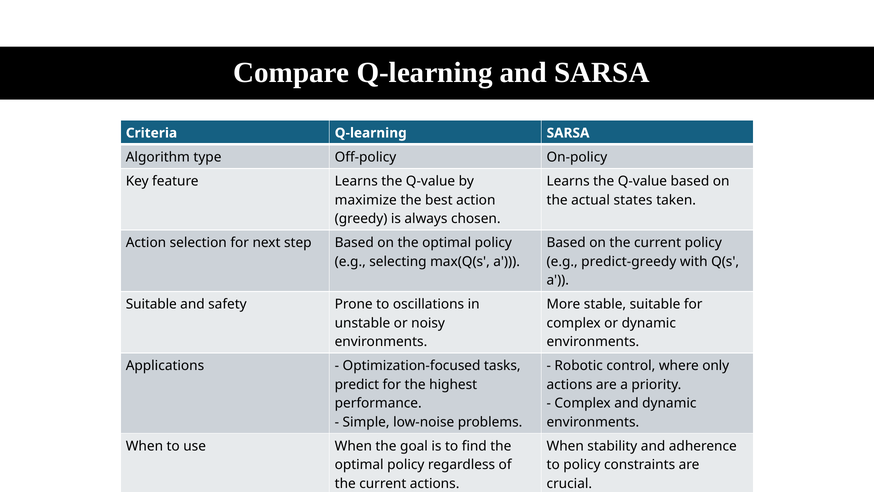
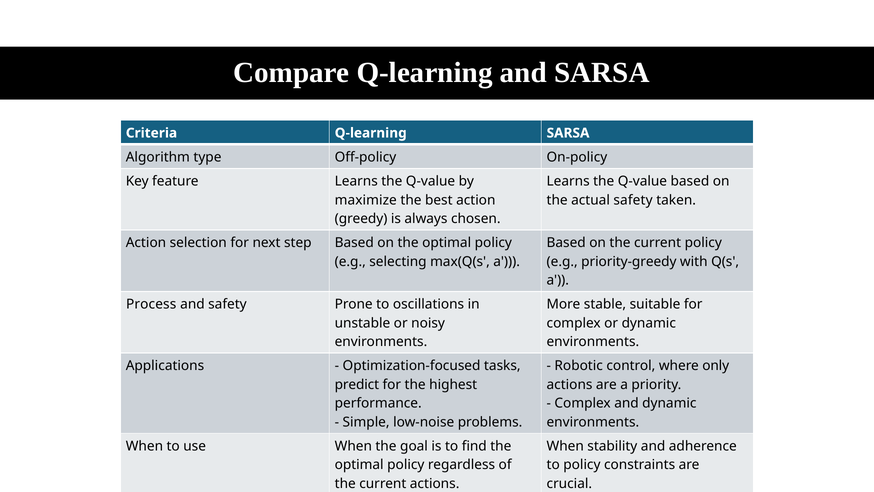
actual states: states -> safety (633, 200)
predict-greedy: predict-greedy -> priority-greedy (629, 261)
Suitable: Suitable -> Process (151, 304)
